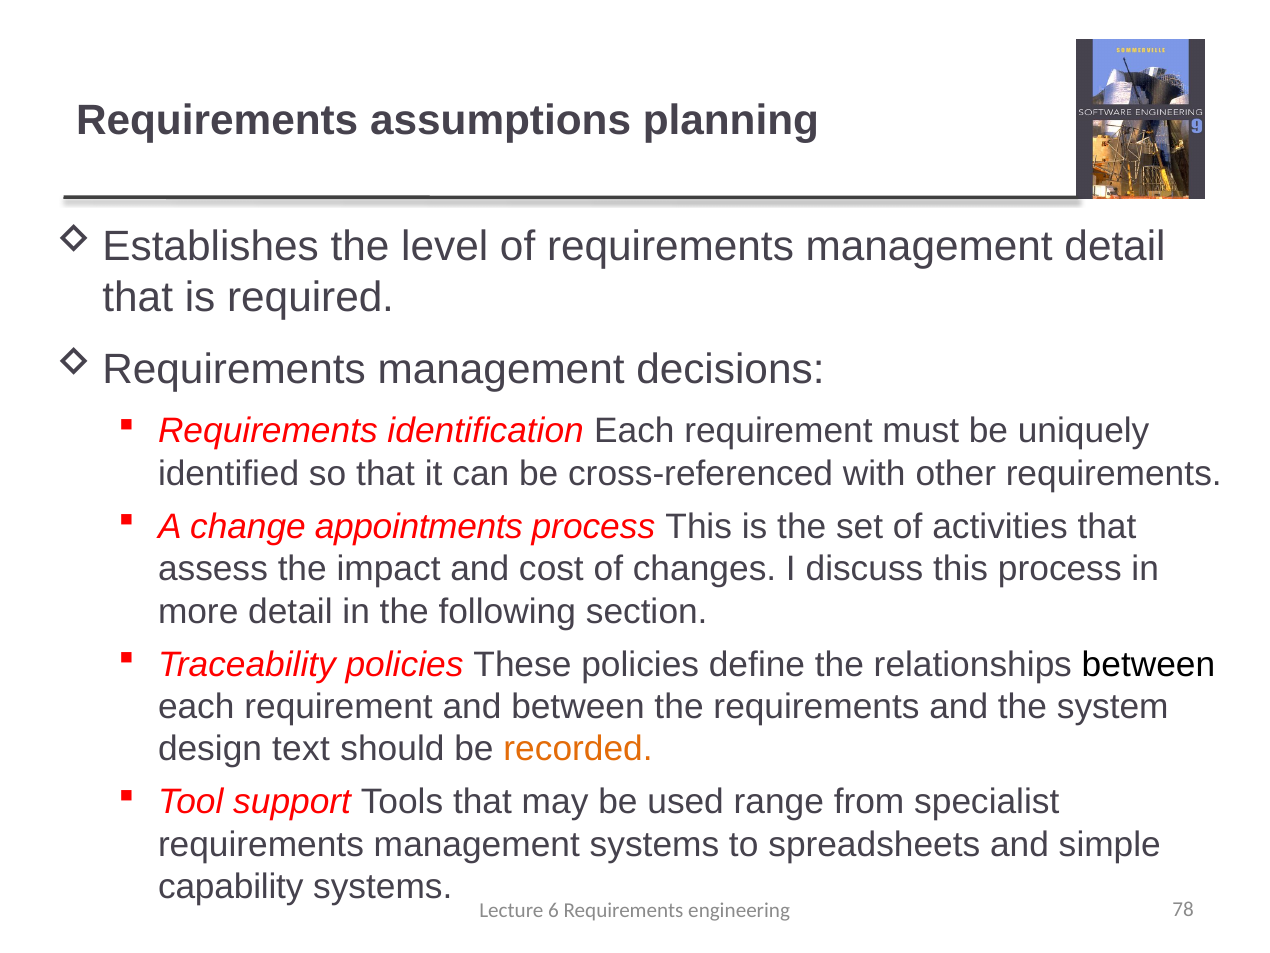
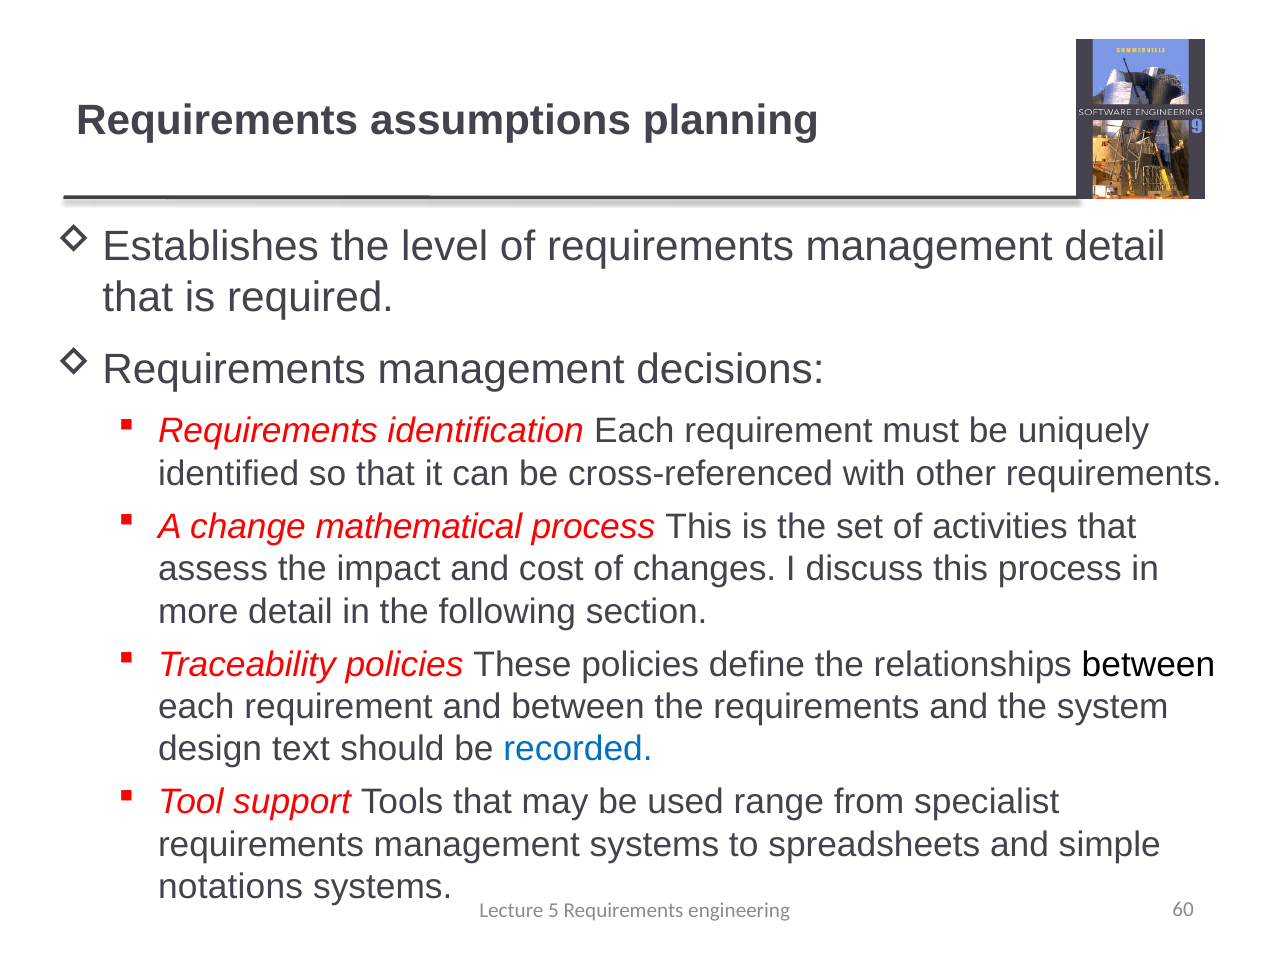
appointments: appointments -> mathematical (419, 526)
recorded colour: orange -> blue (578, 749)
capability: capability -> notations (231, 886)
6: 6 -> 5 (554, 910)
78: 78 -> 60 (1183, 909)
